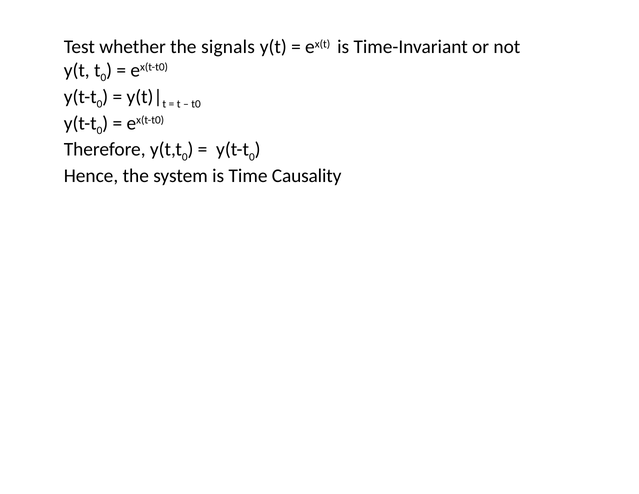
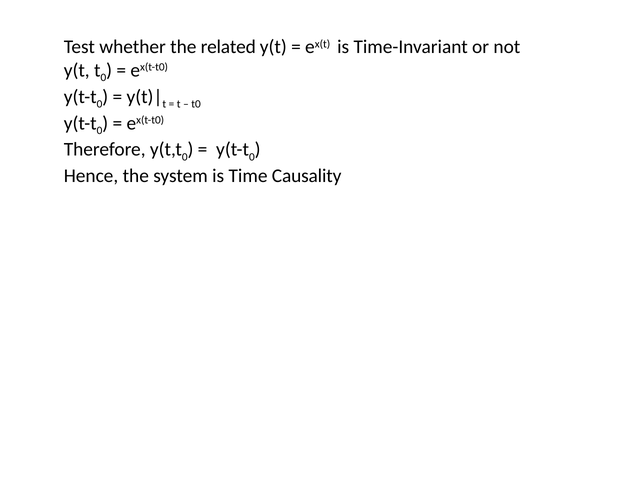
signals: signals -> related (228, 47)
